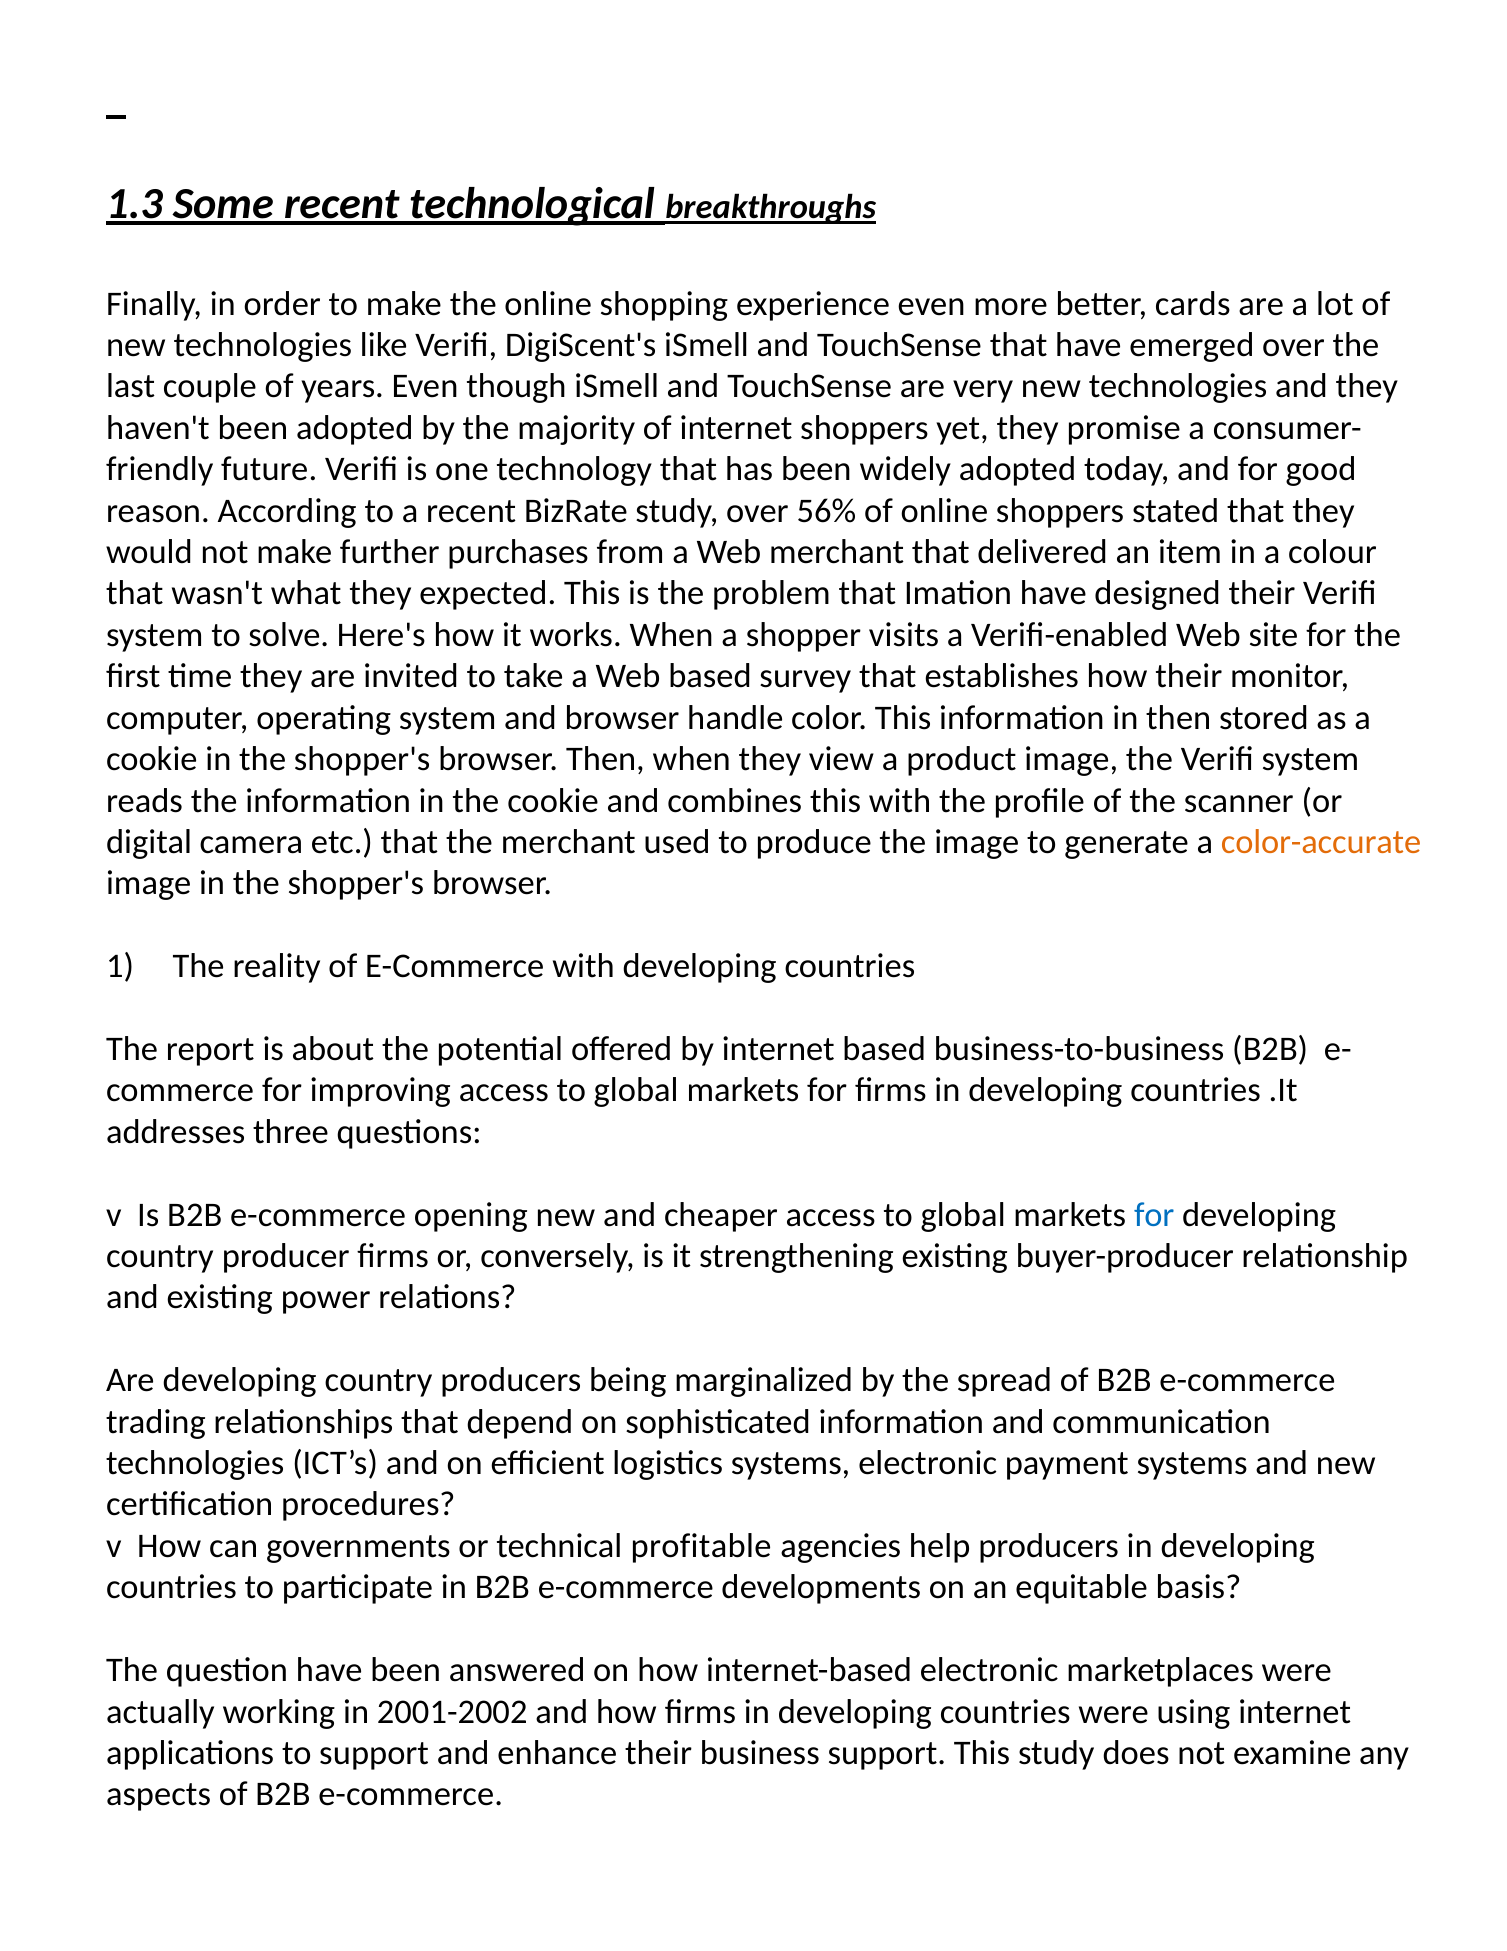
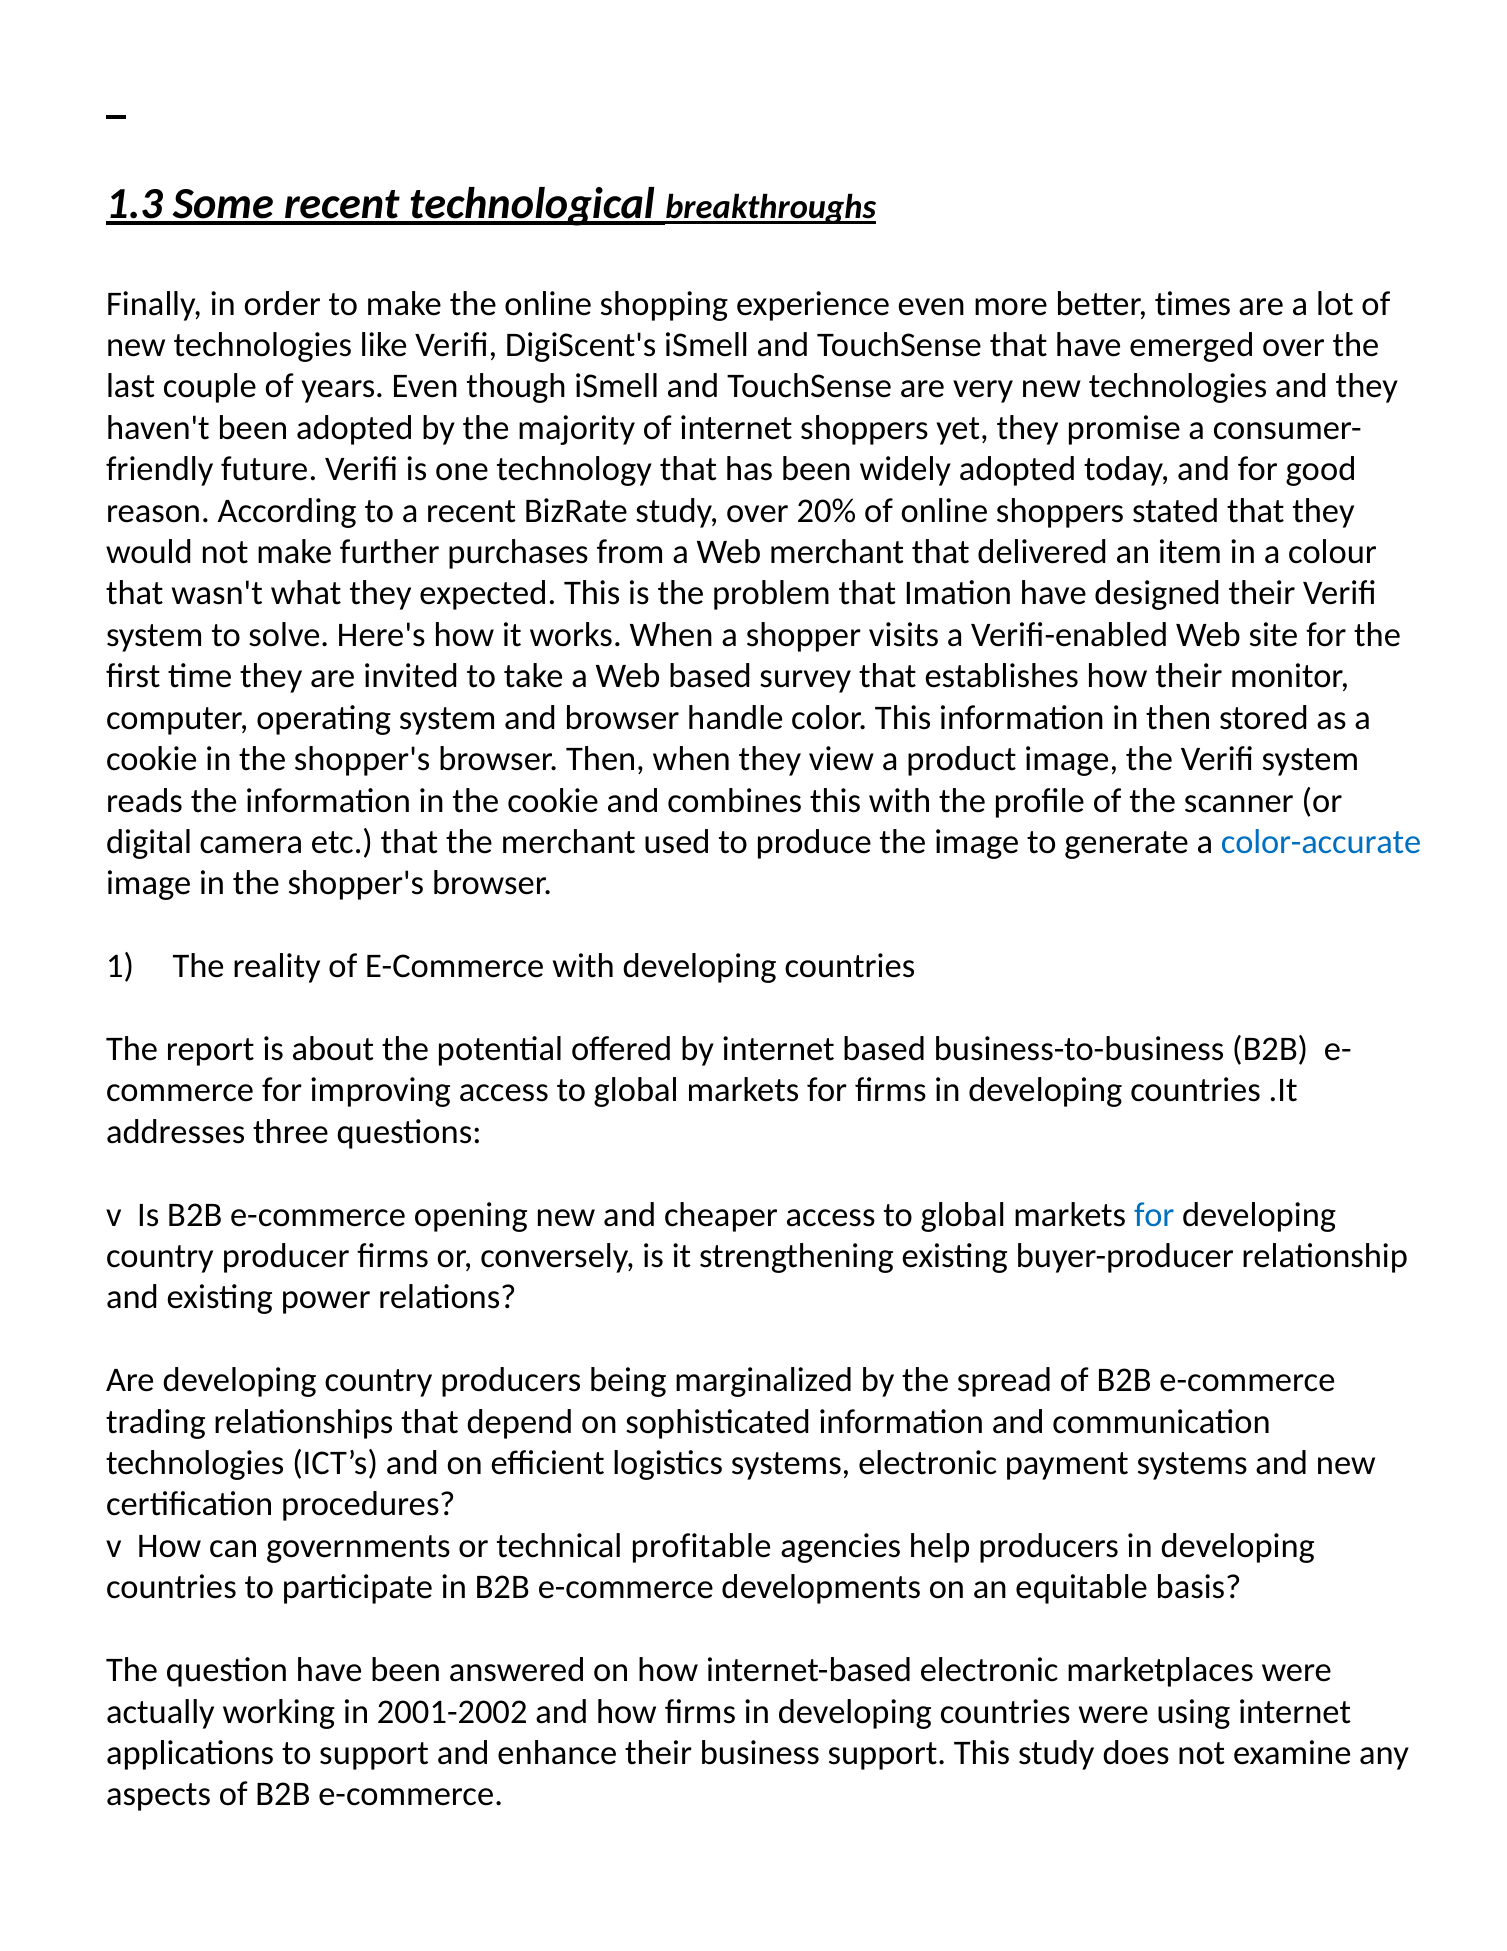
cards: cards -> times (1193, 304)
56%: 56% -> 20% (826, 511)
color-accurate colour: orange -> blue (1321, 842)
